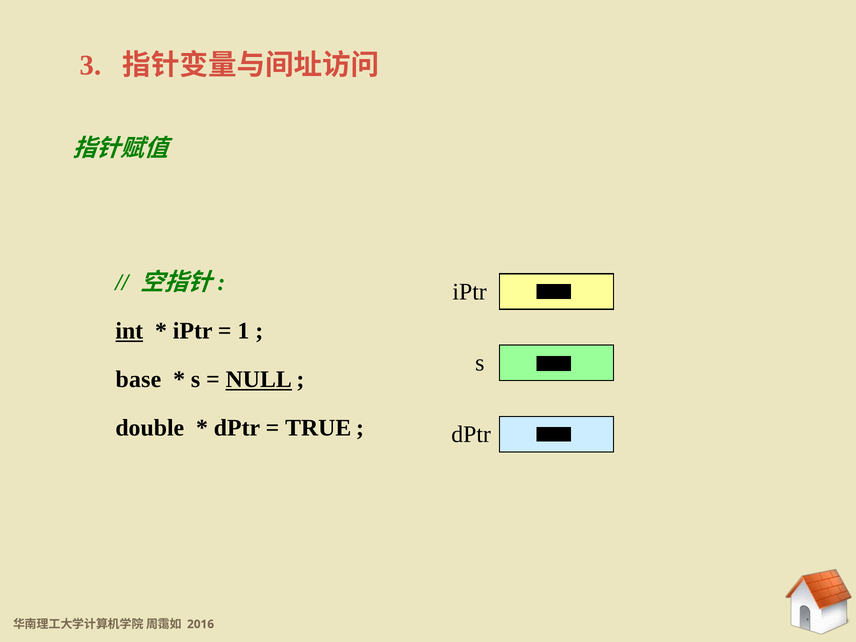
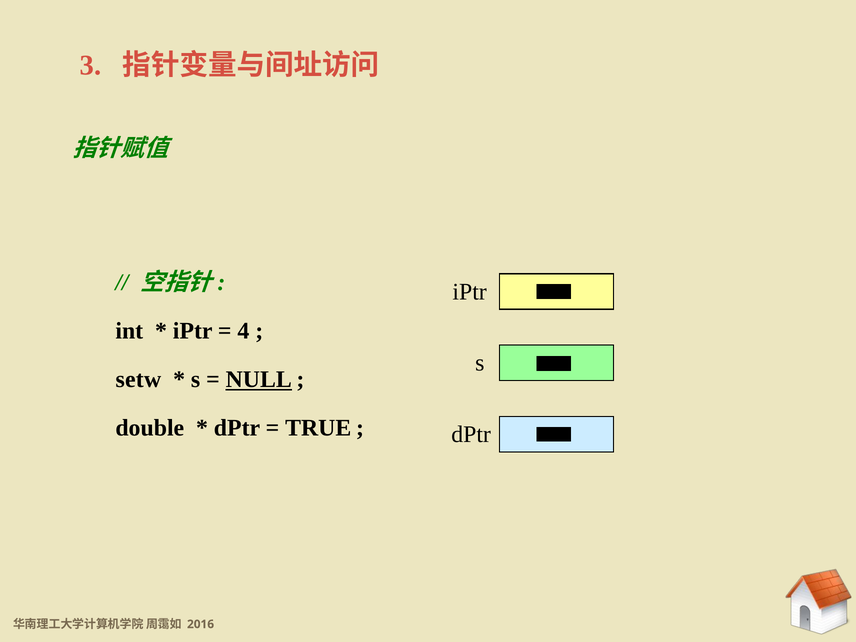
int underline: present -> none (129, 331)
1: 1 -> 4 (243, 331)
base: base -> setw (138, 380)
